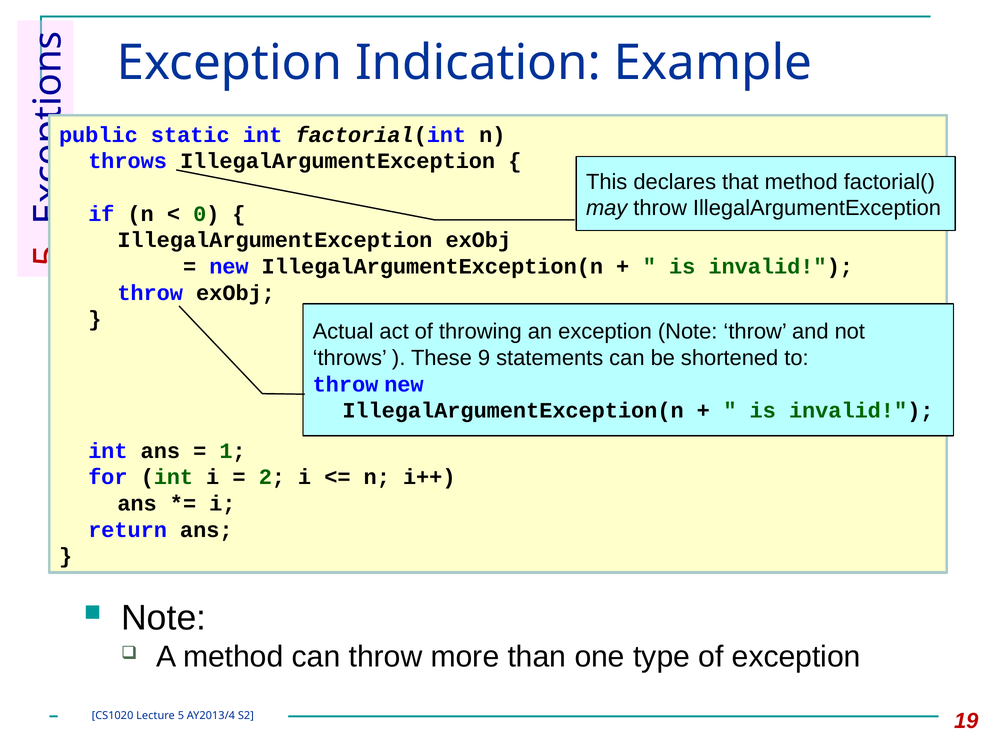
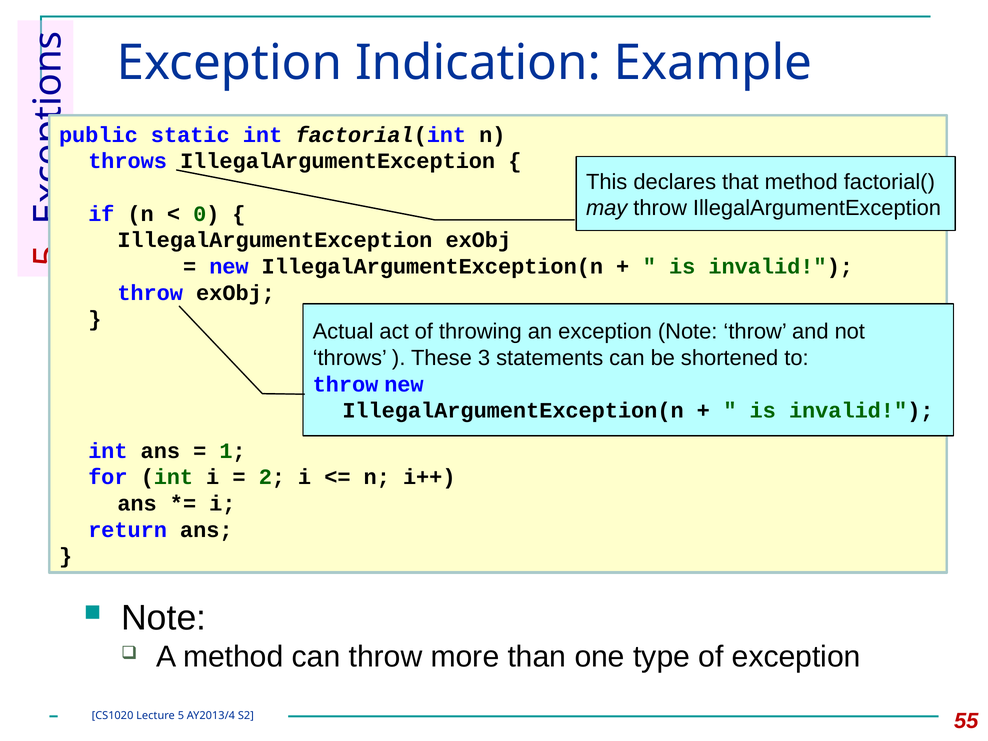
9: 9 -> 3 (484, 358)
19: 19 -> 55 (966, 721)
